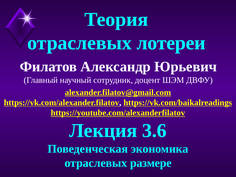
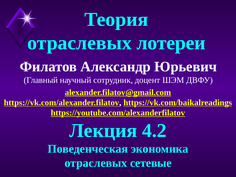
3.6: 3.6 -> 4.2 (154, 131)
размере: размере -> сетевые (151, 163)
